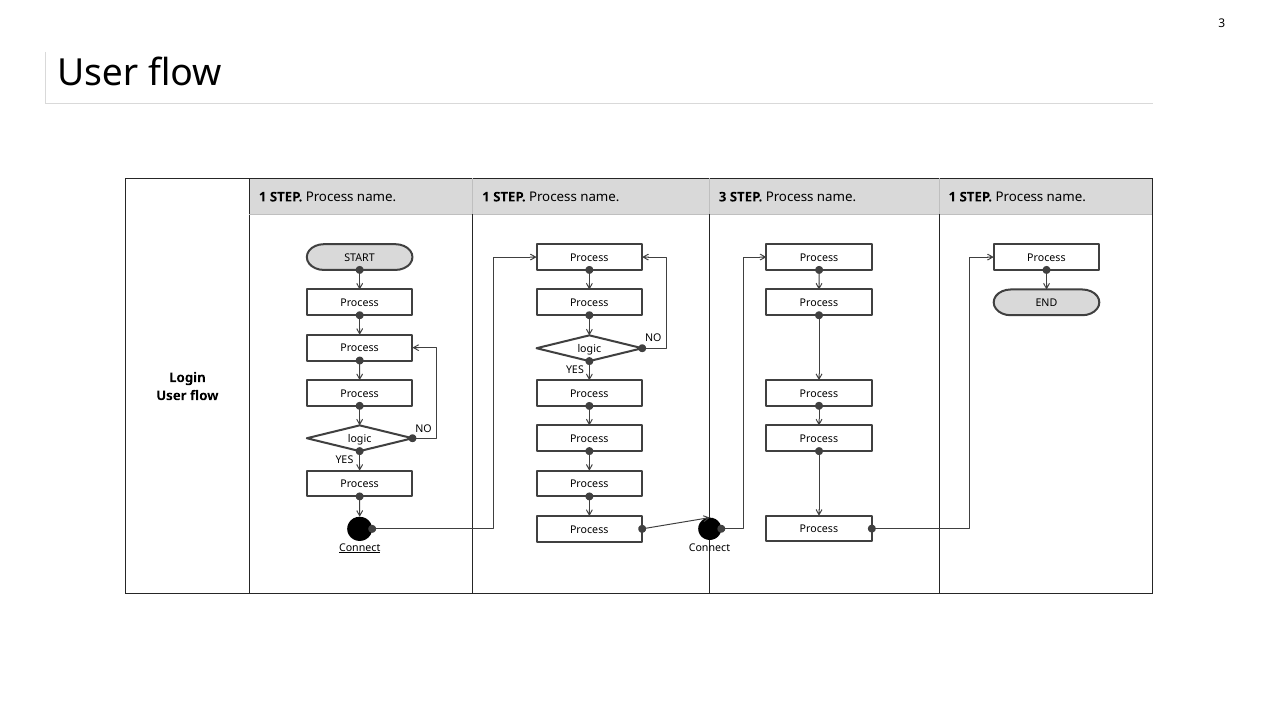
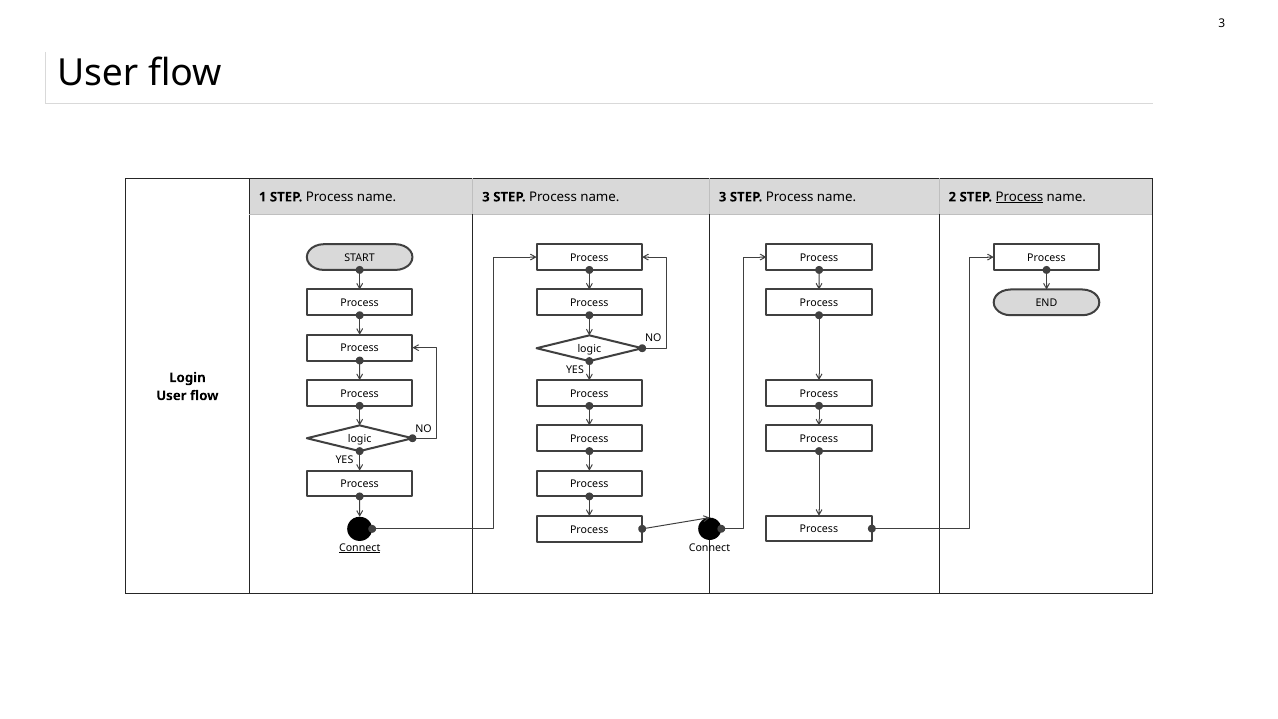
1: 1 -> 3 (486, 197)
1: 1 -> 2 (952, 197)
Process underline: none -> present (1019, 197)
